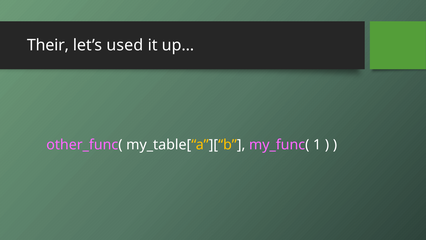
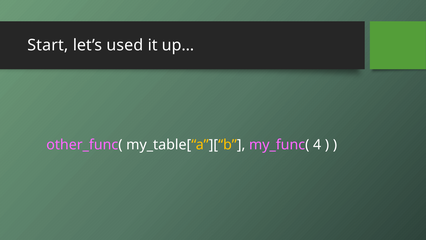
Their: Their -> Start (48, 45)
1: 1 -> 4 (317, 144)
